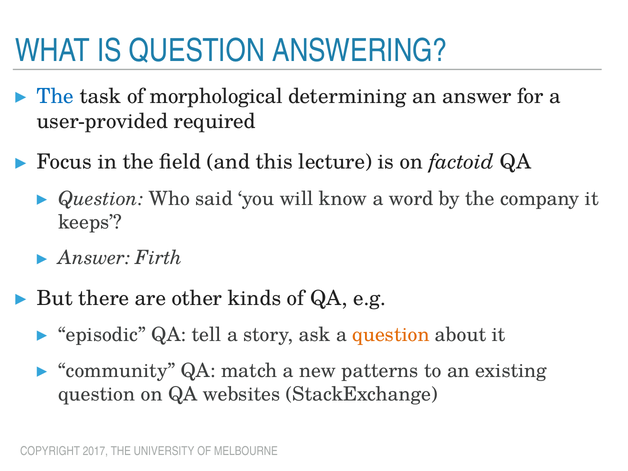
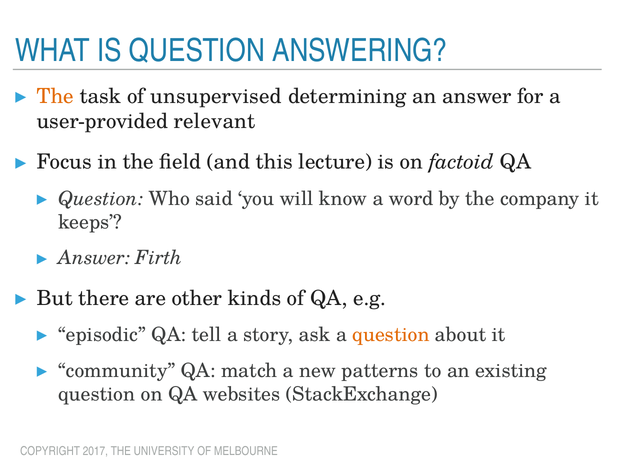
The colour: blue -> orange (55, 96)
morphological: morphological -> unsupervised (216, 96)
required: required -> relevant (215, 121)
